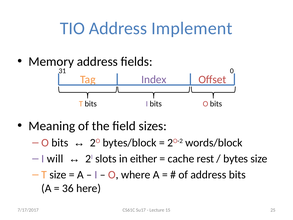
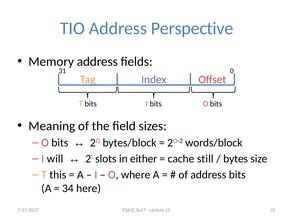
Implement: Implement -> Perspective (192, 28)
rest: rest -> still (205, 159)
T size: size -> this (58, 175)
36: 36 -> 34 (68, 188)
